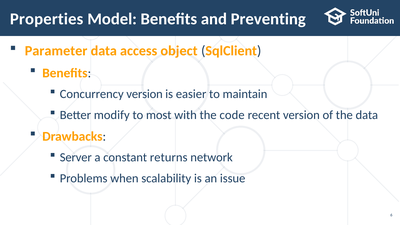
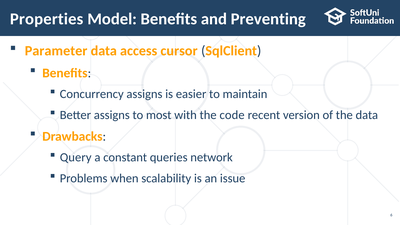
object: object -> cursor (179, 51)
Concurrency version: version -> assigns (144, 94)
Better modify: modify -> assigns (112, 115)
Server: Server -> Query (76, 158)
returns: returns -> queries (169, 158)
